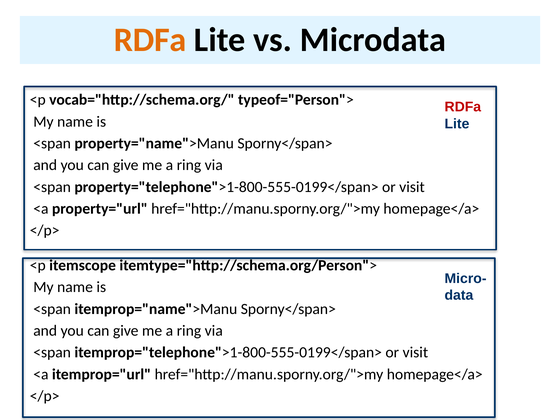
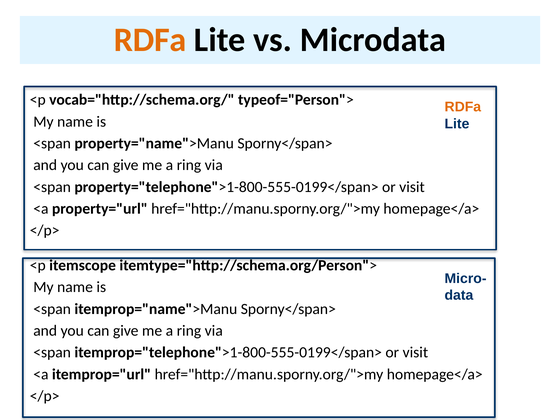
RDFa colour: red -> orange (463, 107)
